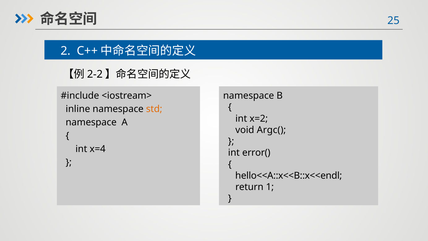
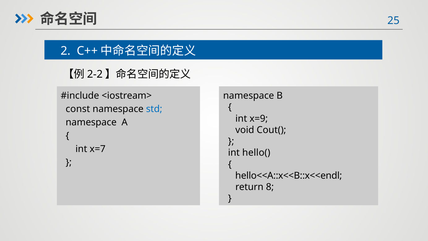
inline: inline -> const (78, 109)
std colour: orange -> blue (154, 109)
x=2: x=2 -> x=9 (259, 118)
Argc(: Argc( -> Cout( (271, 130)
x=4: x=4 -> x=7 (98, 149)
error(: error( -> hello( (256, 153)
1: 1 -> 8 (270, 187)
